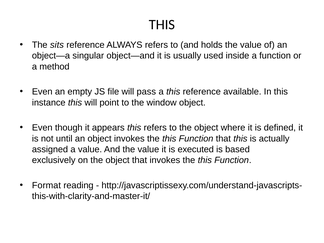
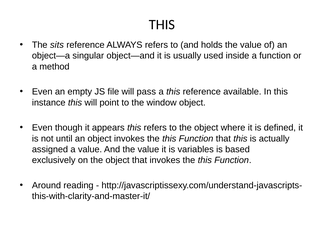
executed: executed -> variables (196, 149)
Format: Format -> Around (46, 185)
